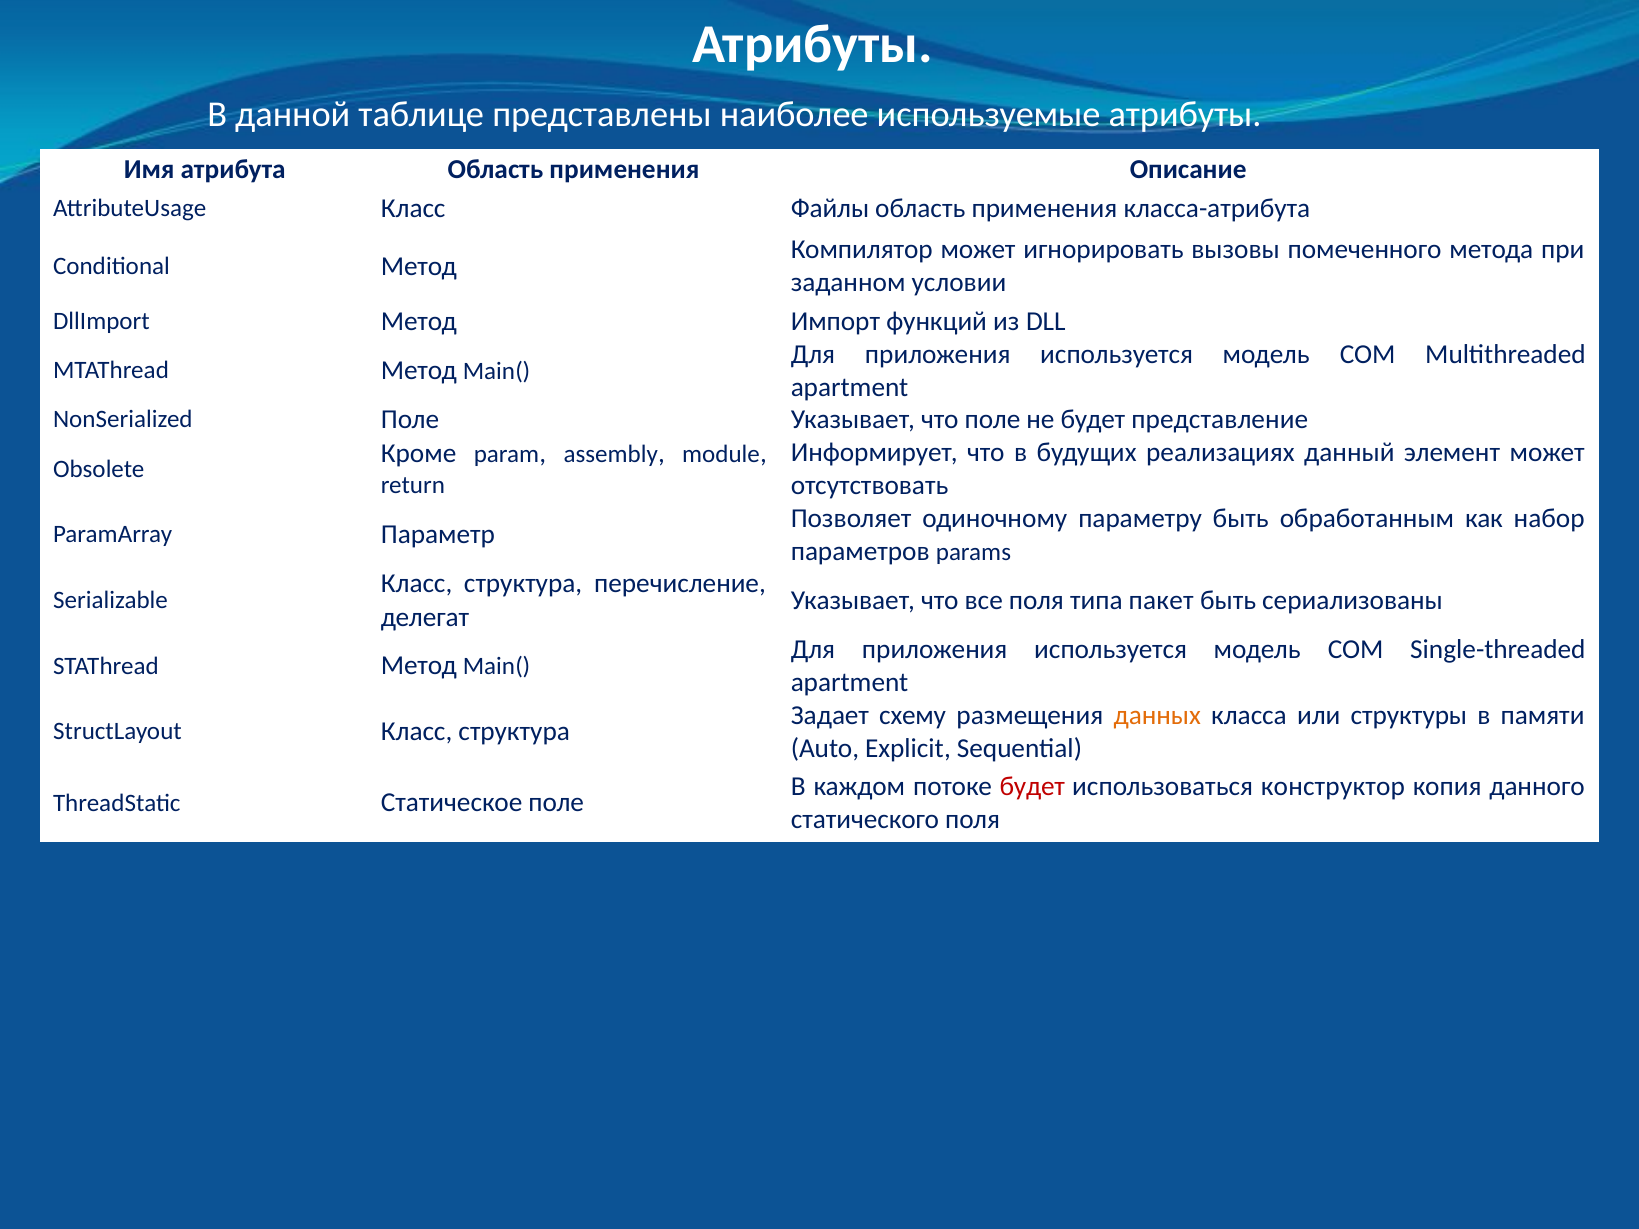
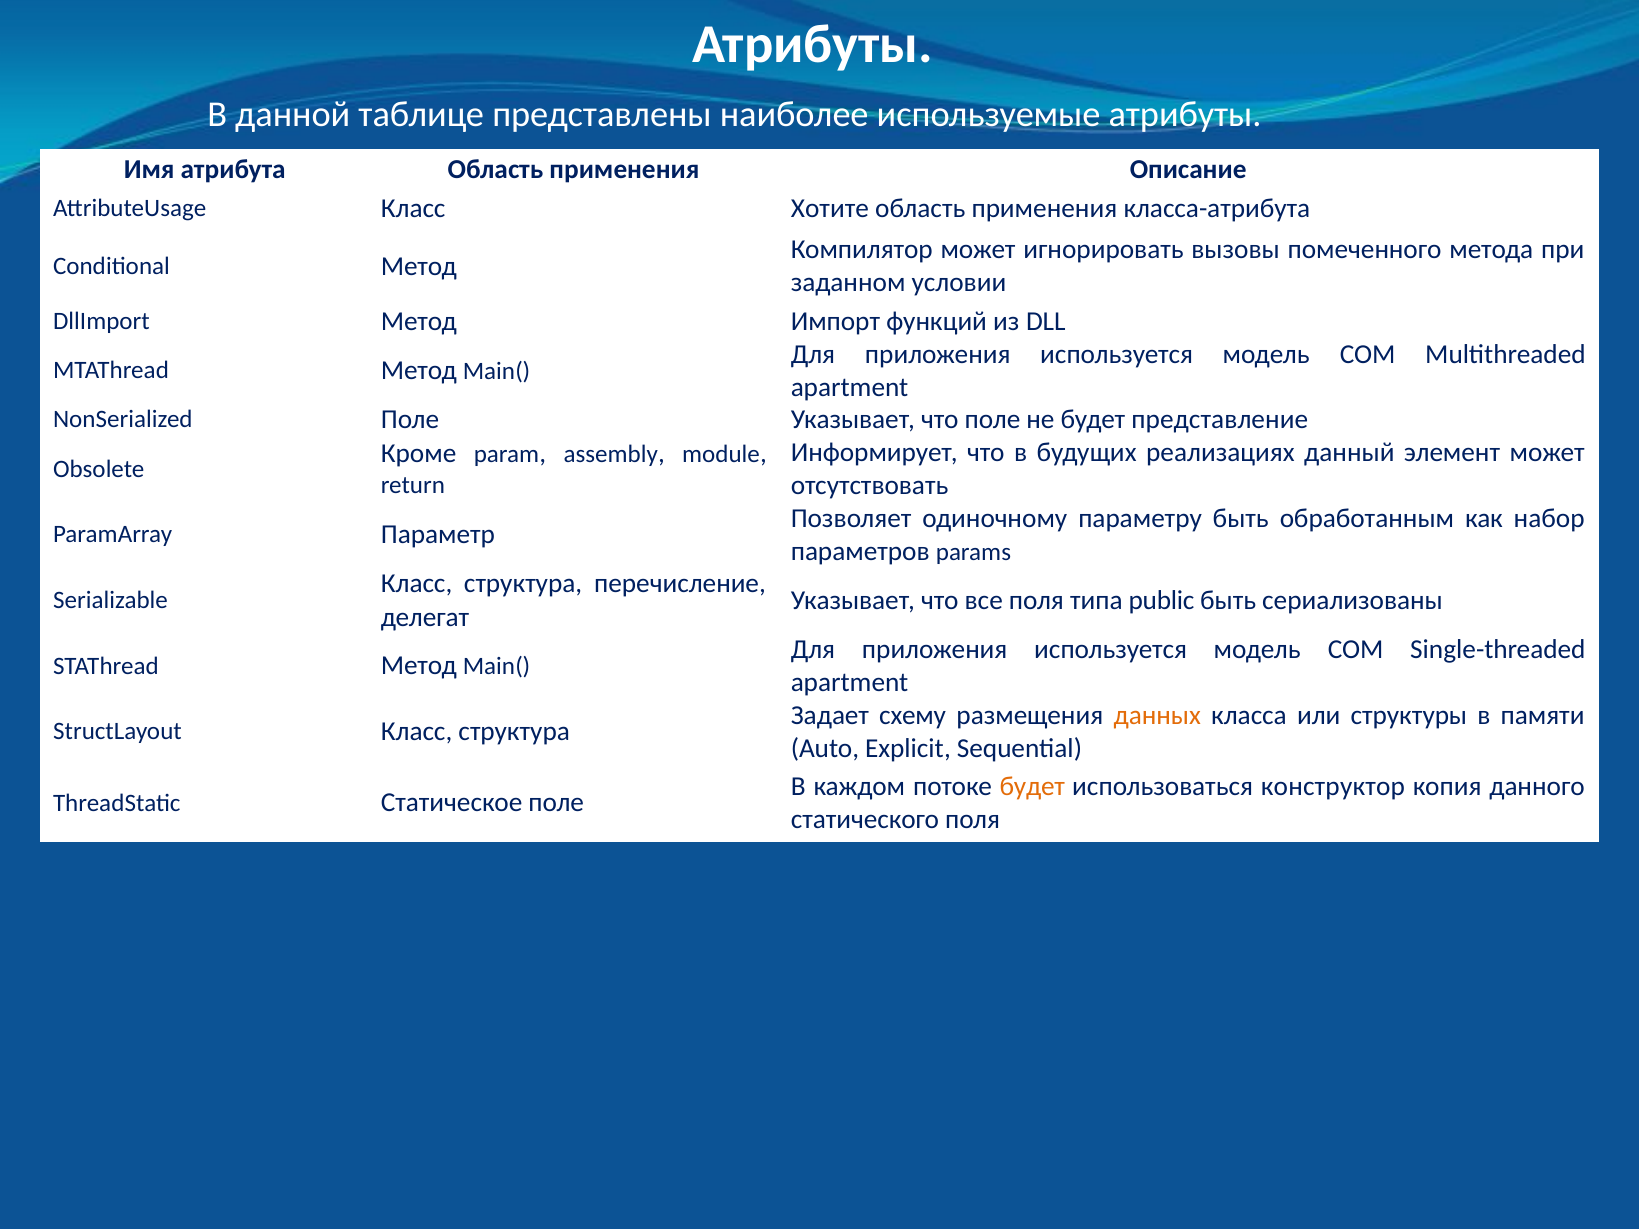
Файлы: Файлы -> Хотите (830, 208)
пакет: пакет -> public (1161, 600)
будет colour: red -> orange (1032, 786)
